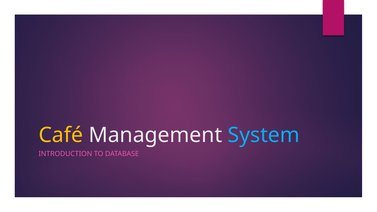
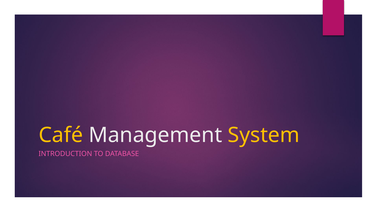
System colour: light blue -> yellow (264, 135)
